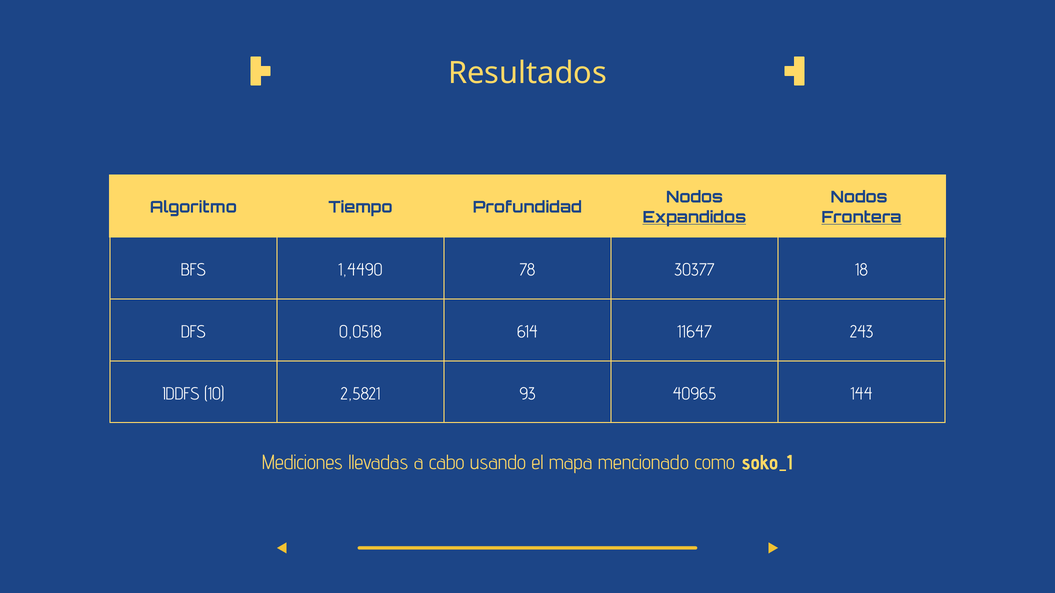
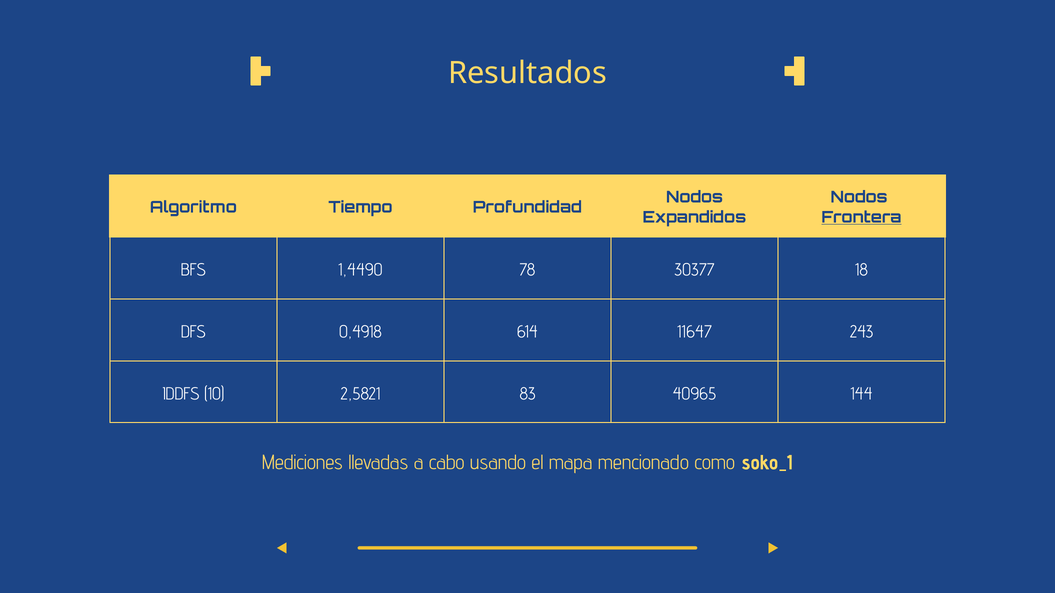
Expandidos underline: present -> none (694, 217)
0,0518: 0,0518 -> 0,4918 (360, 332)
93: 93 -> 83 (528, 394)
